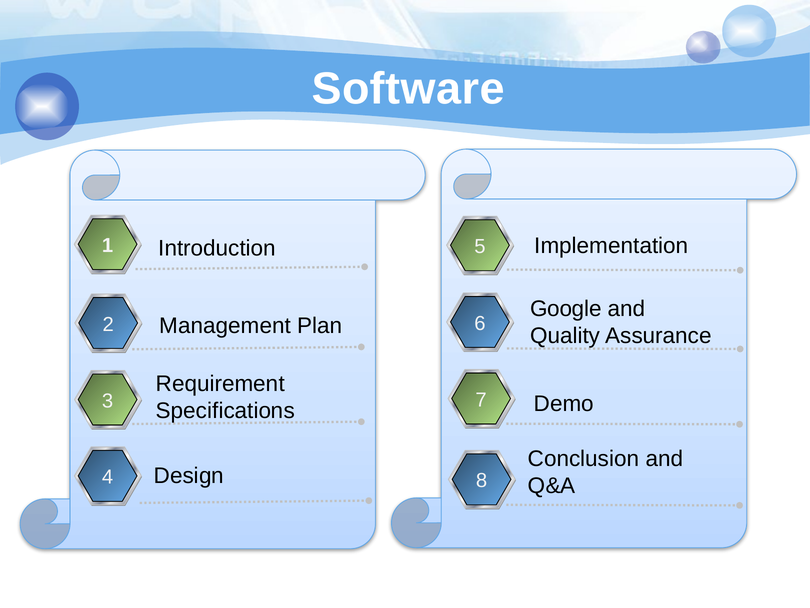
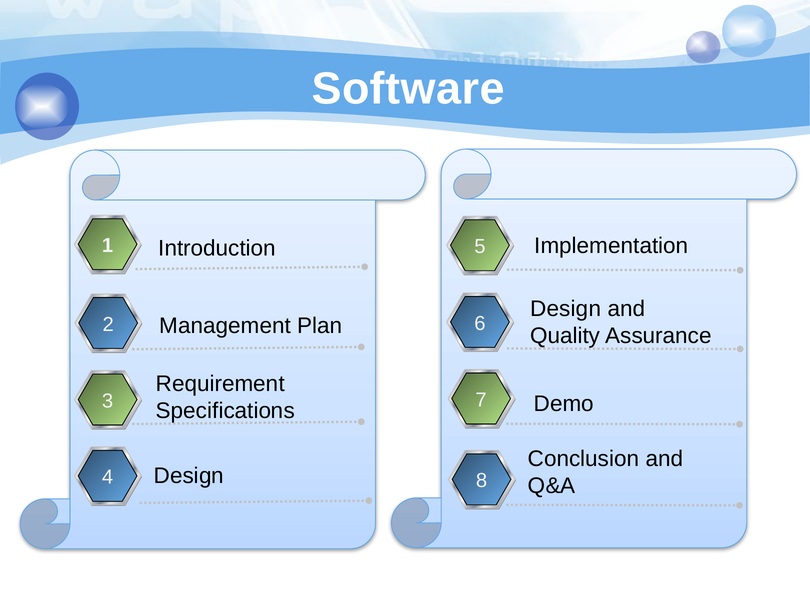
Google: Google -> Design (566, 308)
